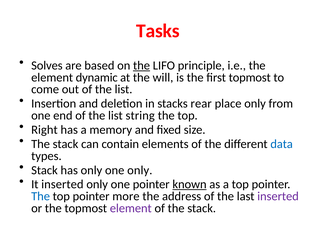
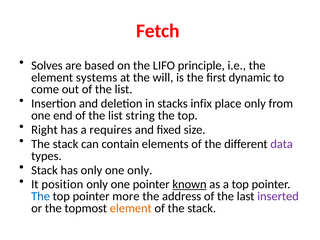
Tasks: Tasks -> Fetch (158, 31)
the underline: present -> none (142, 65)
dynamic: dynamic -> systems (97, 77)
first topmost: topmost -> dynamic (250, 77)
rear: rear -> infix (201, 104)
memory: memory -> requires (111, 130)
data colour: blue -> purple (282, 144)
It inserted: inserted -> position (62, 184)
element colour: purple -> orange (131, 208)
